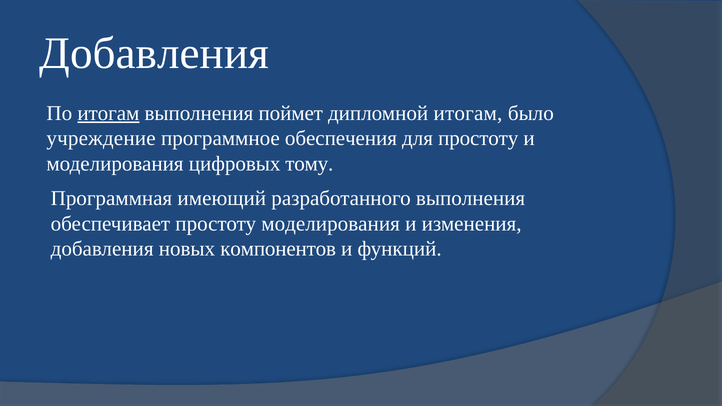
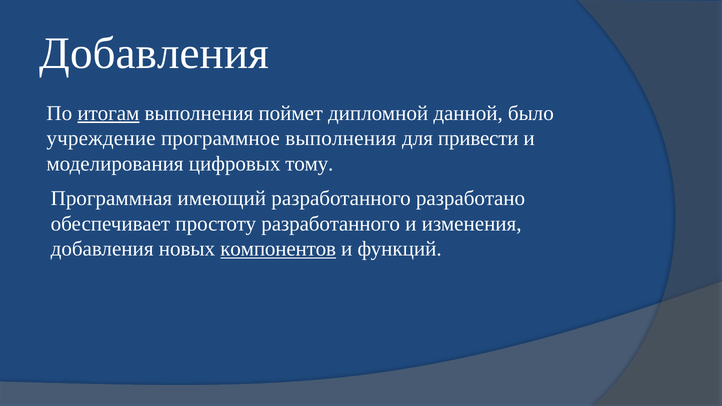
дипломной итогам: итогам -> данной (468, 113)
программное обеспечения: обеспечения -> выполнения (341, 139)
для простоту: простоту -> привести (478, 139)
разработанного выполнения: выполнения -> разработано (471, 199)
простоту моделирования: моделирования -> разработанного (331, 224)
компонентов underline: none -> present (278, 249)
